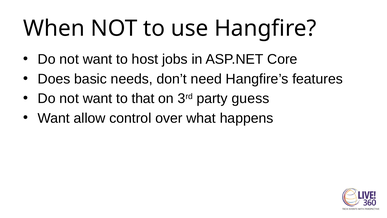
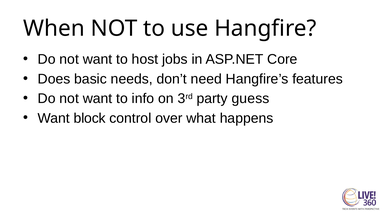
that: that -> info (143, 98)
allow: allow -> block (90, 118)
